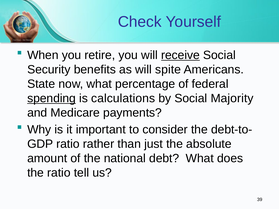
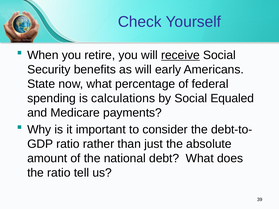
spite: spite -> early (168, 70)
spending underline: present -> none (52, 98)
Majority: Majority -> Equaled (232, 98)
